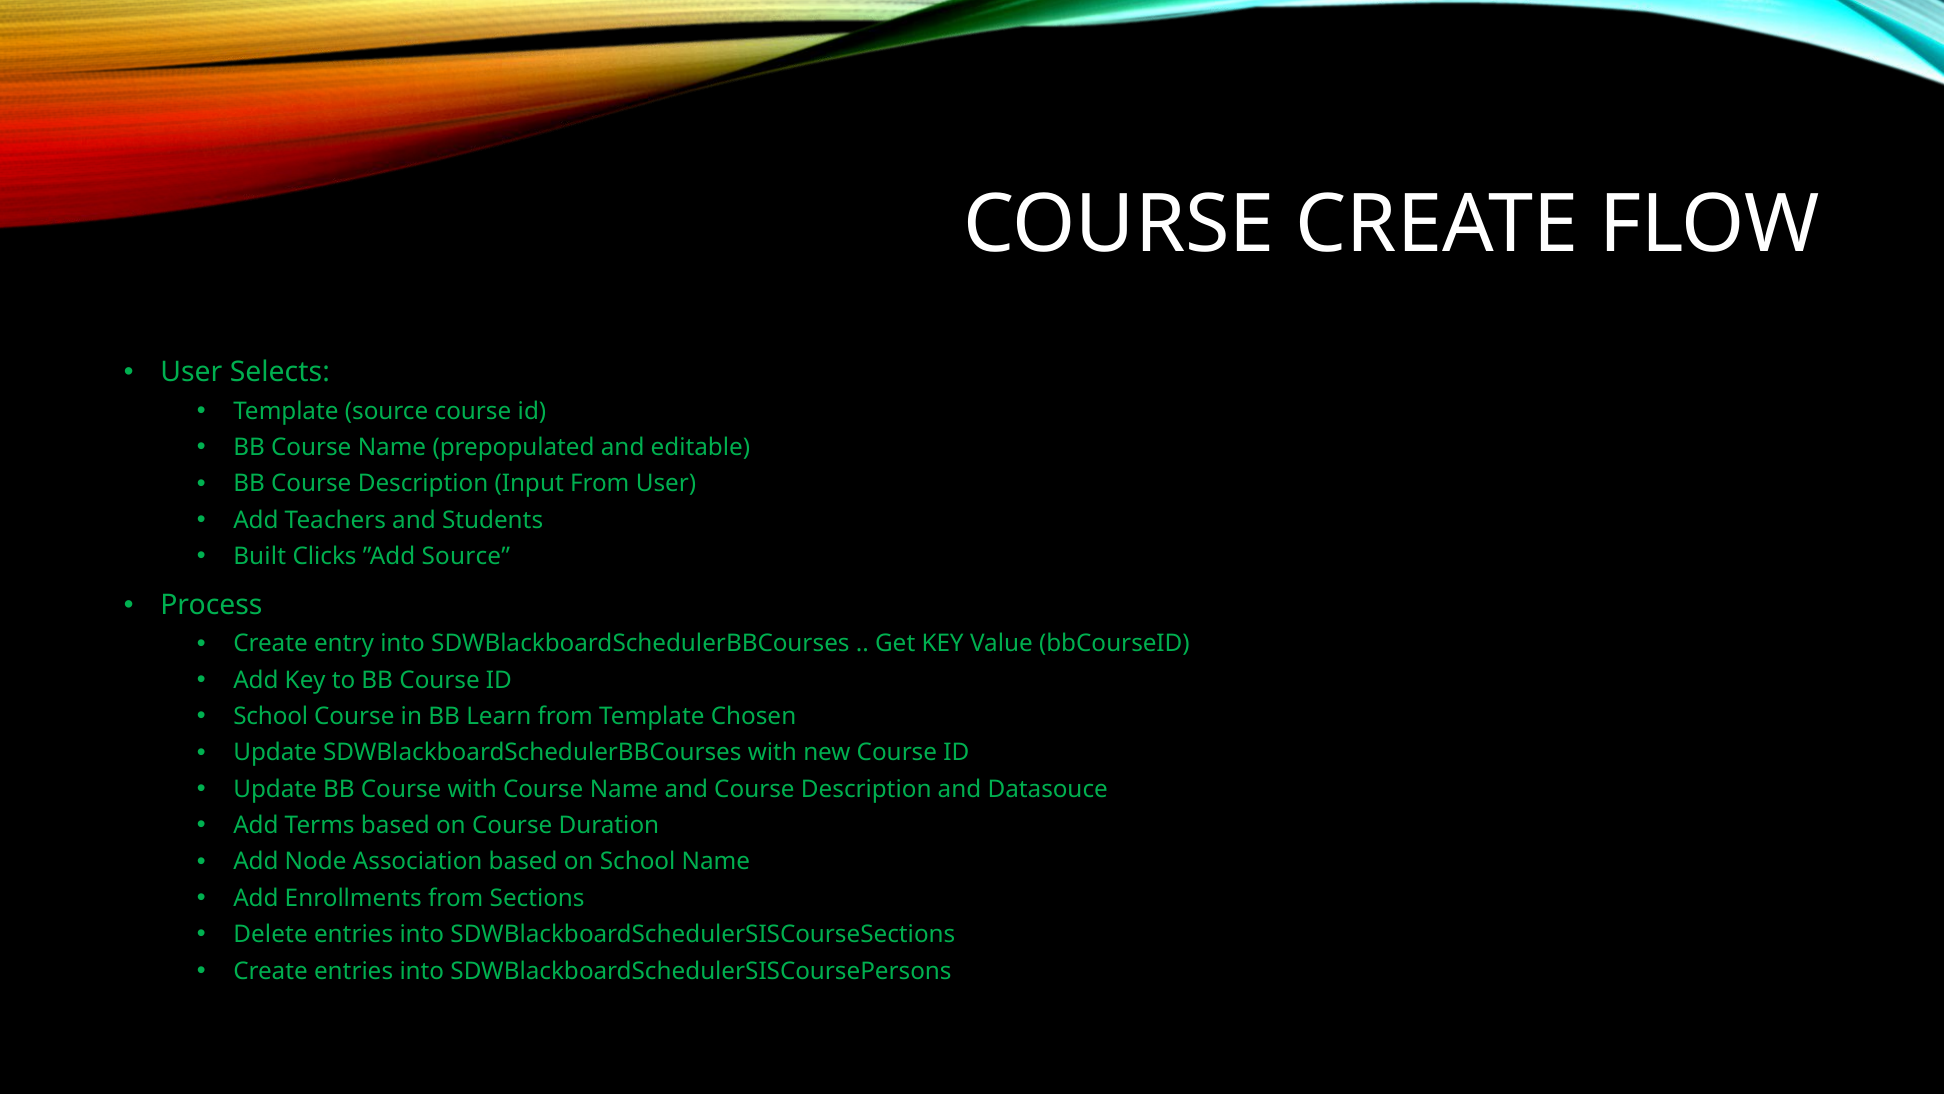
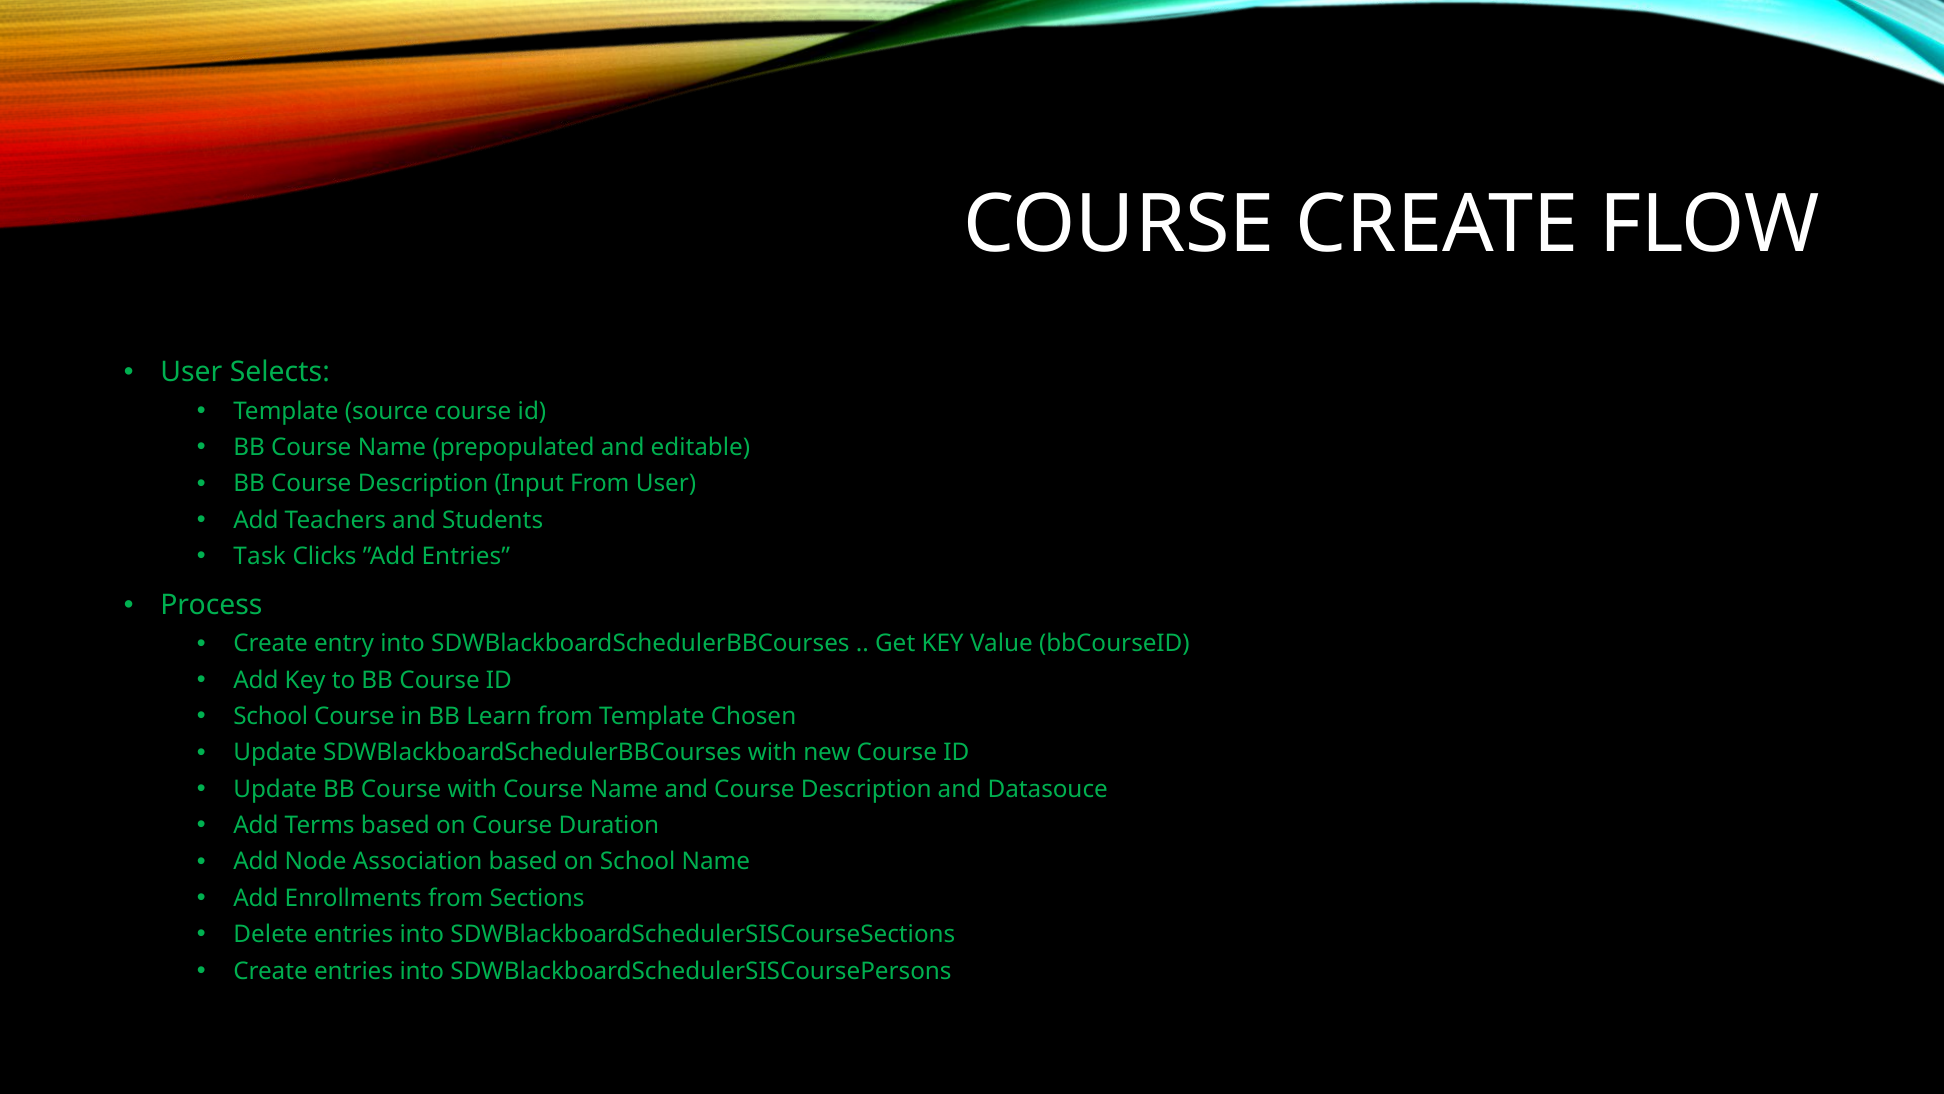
Built: Built -> Task (260, 556)
”Add Source: Source -> Entries (466, 556)
